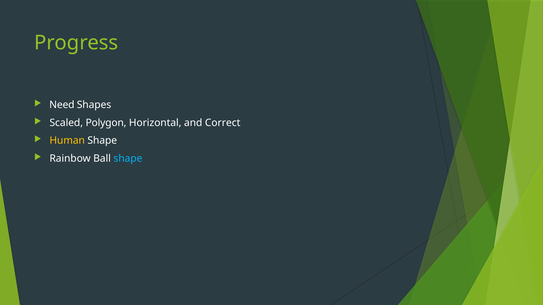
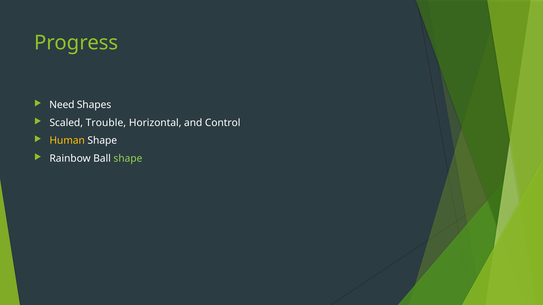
Polygon: Polygon -> Trouble (106, 123)
Correct: Correct -> Control (223, 123)
shape colour: light blue -> light green (128, 159)
